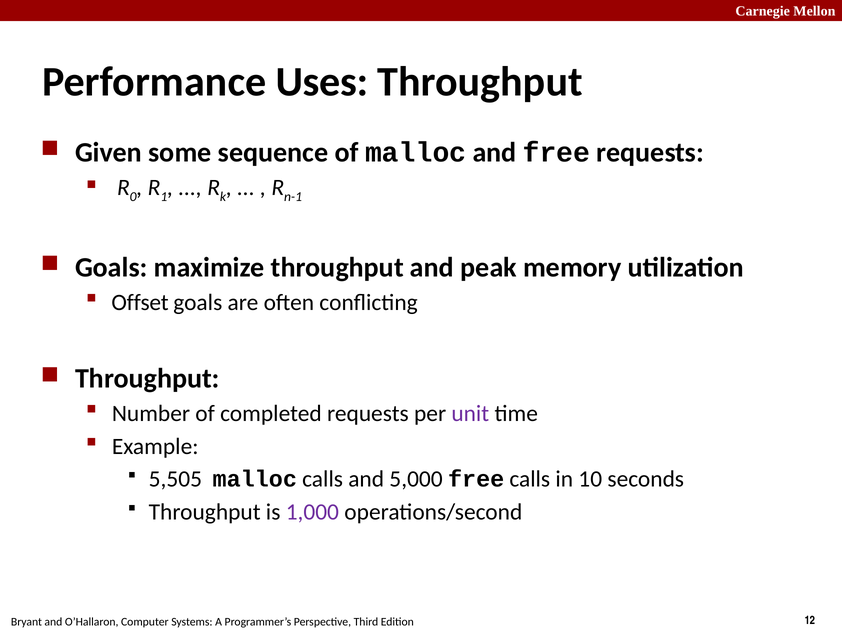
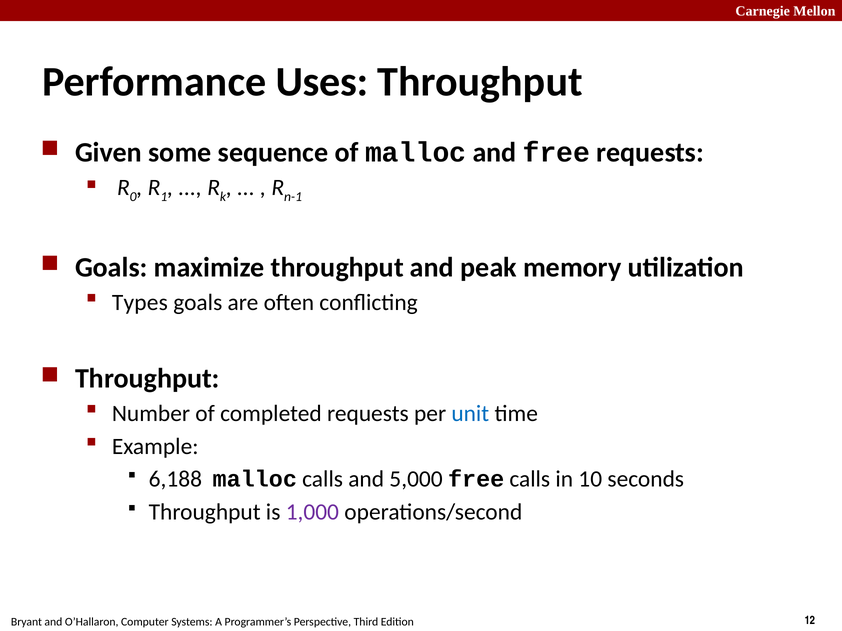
Offset: Offset -> Types (140, 303)
unit colour: purple -> blue (470, 414)
5,505: 5,505 -> 6,188 (175, 480)
